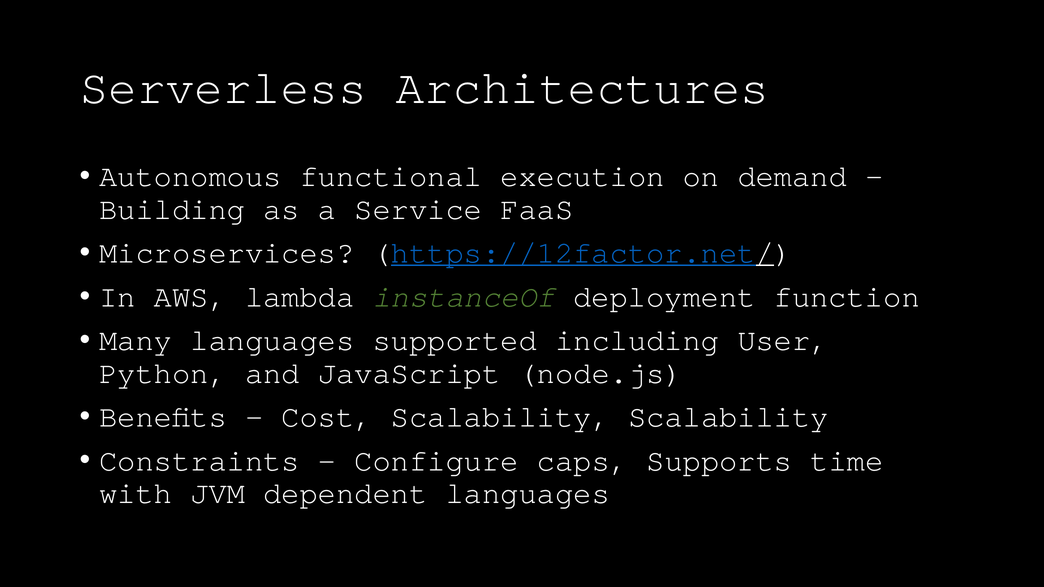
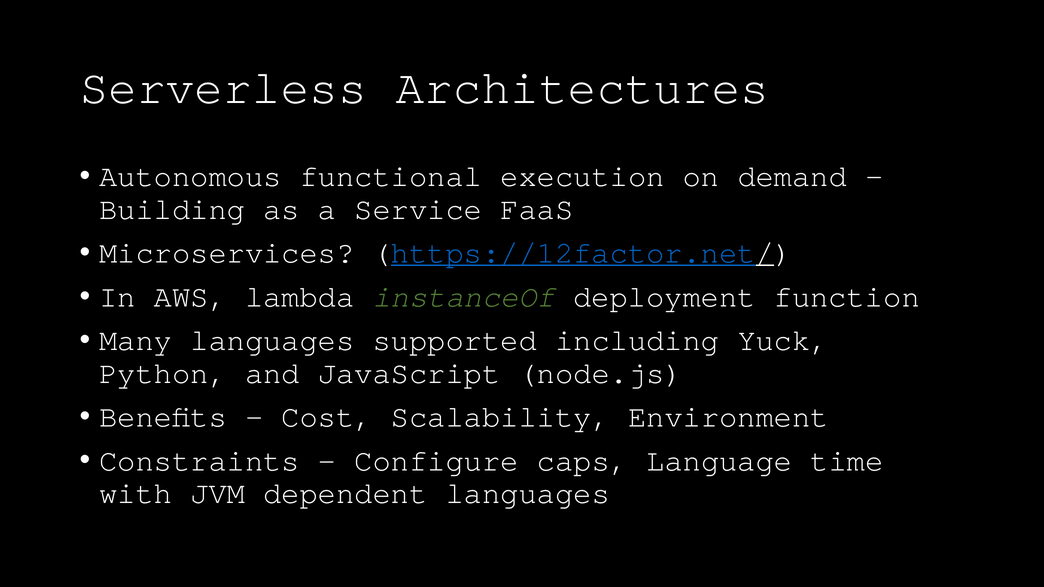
User: User -> Yuck (783, 340)
Scalability Scalability: Scalability -> Environment (728, 417)
Supports: Supports -> Language (719, 461)
